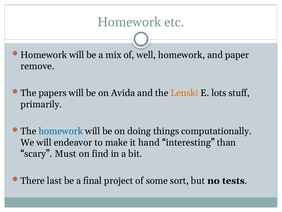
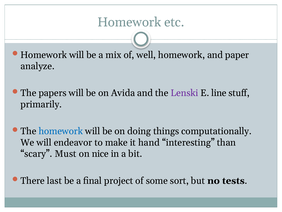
remove: remove -> analyze (38, 66)
Lenski colour: orange -> purple (184, 93)
lots: lots -> line (219, 93)
find: find -> nice (100, 154)
